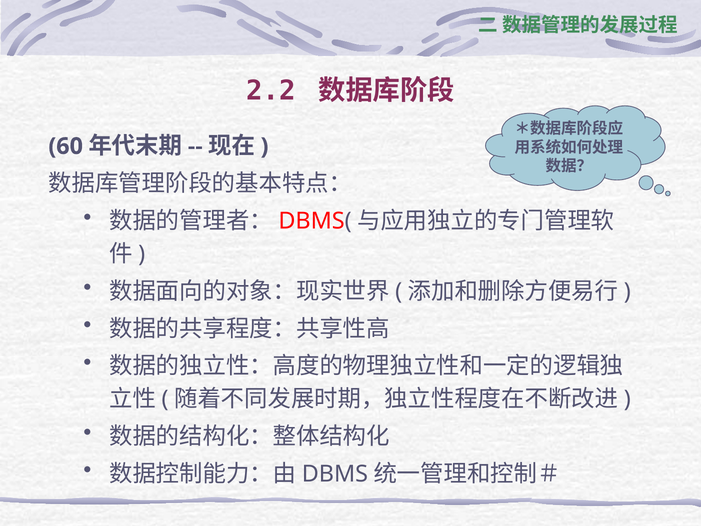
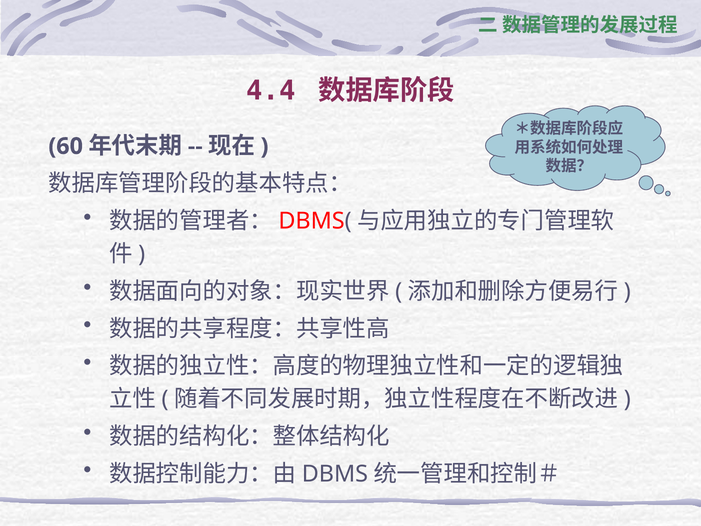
2.2: 2.2 -> 4.4 (271, 90)
